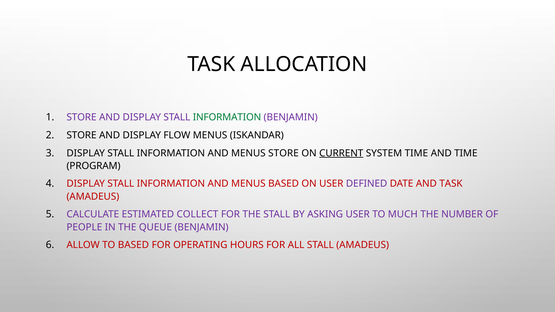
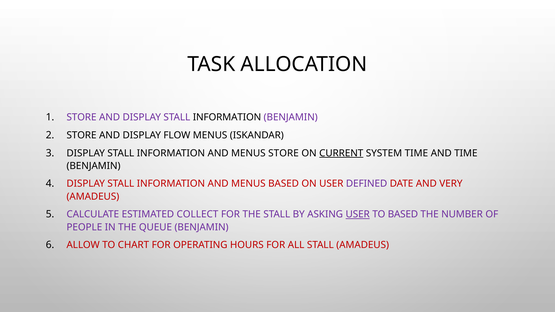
INFORMATION colour: green -> black (227, 117)
PROGRAM: PROGRAM -> BENJAMIN (94, 166)
AND TASK: TASK -> VERY (451, 184)
USER underline: none -> present (358, 215)
TO MUCH: MUCH -> BASED (403, 215)
TO BASED: BASED -> CHART (133, 245)
